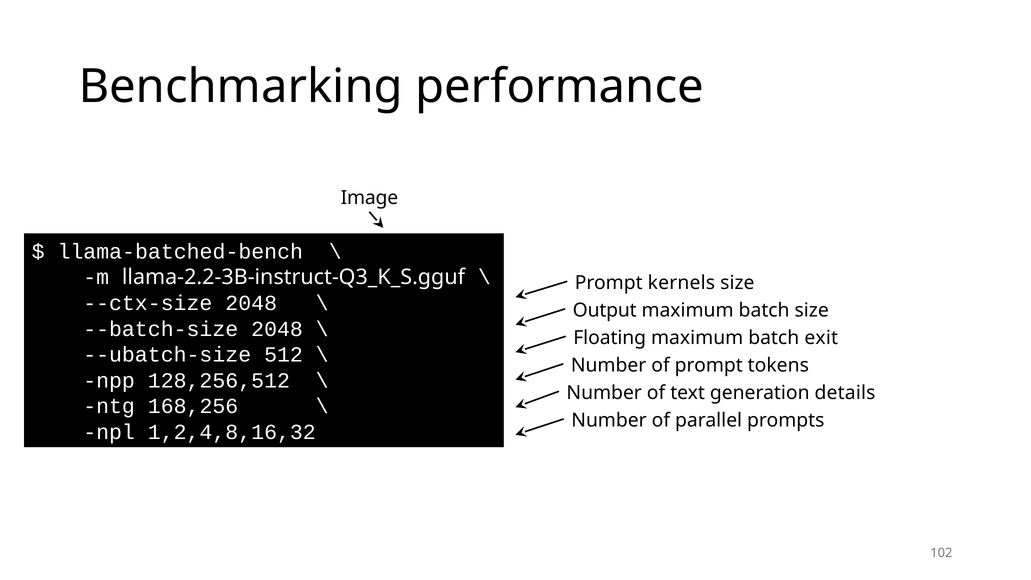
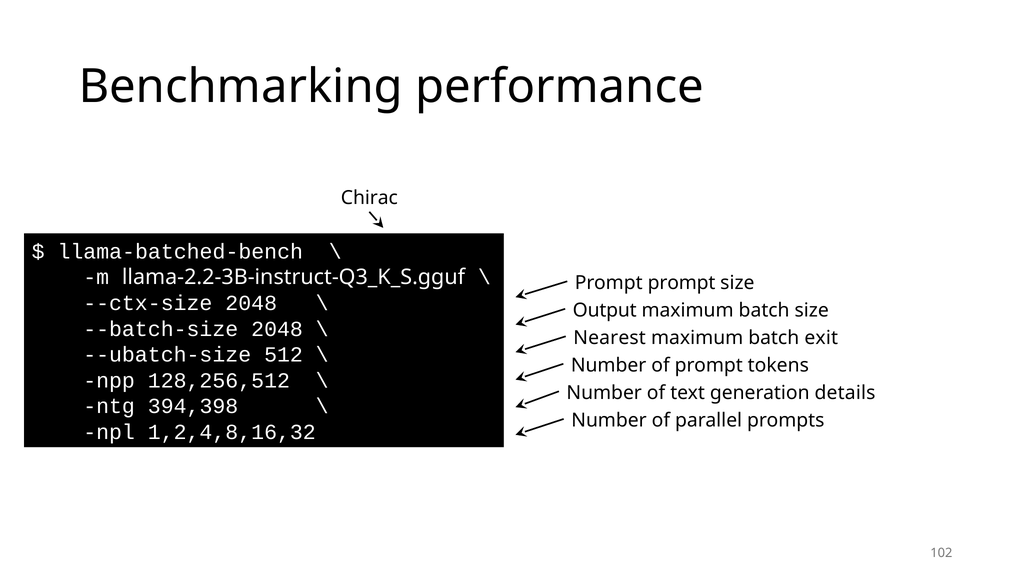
Image: Image -> Chirac (369, 198)
Prompt kernels: kernels -> prompt (682, 283)
Floating: Floating -> Nearest (610, 338)
168,256: 168,256 -> 394,398 (193, 406)
